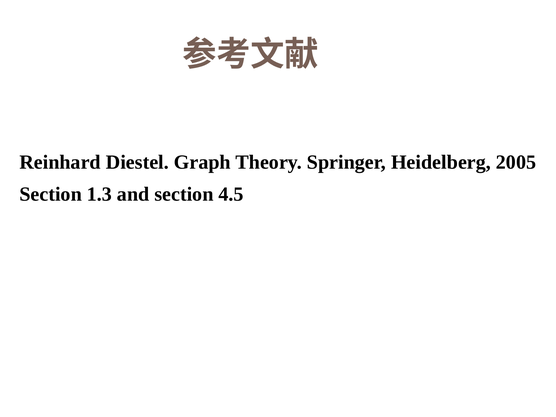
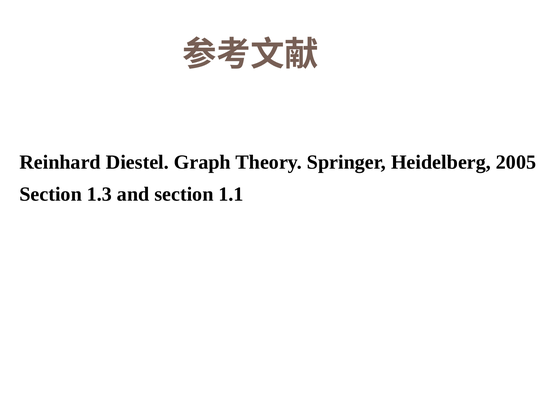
4.5: 4.5 -> 1.1 (231, 194)
